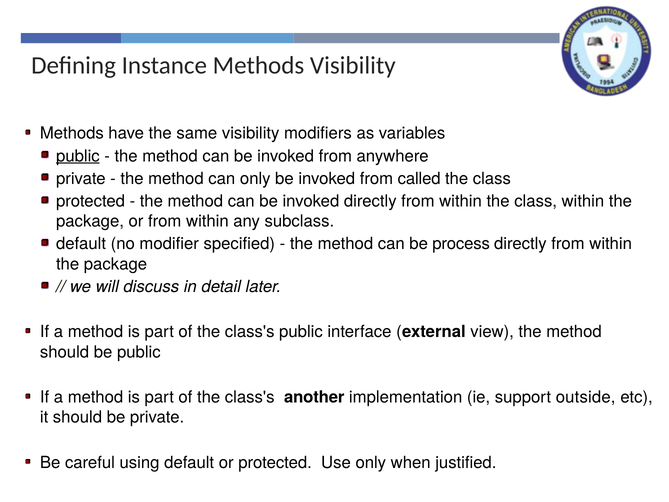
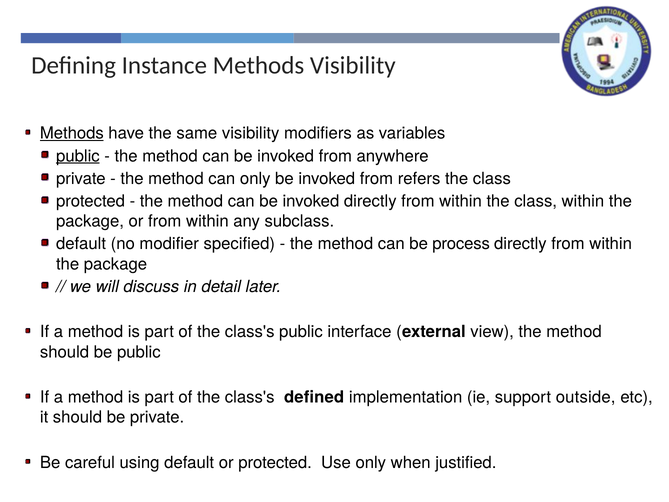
Methods underline: none -> present (72, 133)
called: called -> refers (419, 179)
another: another -> defined (314, 397)
